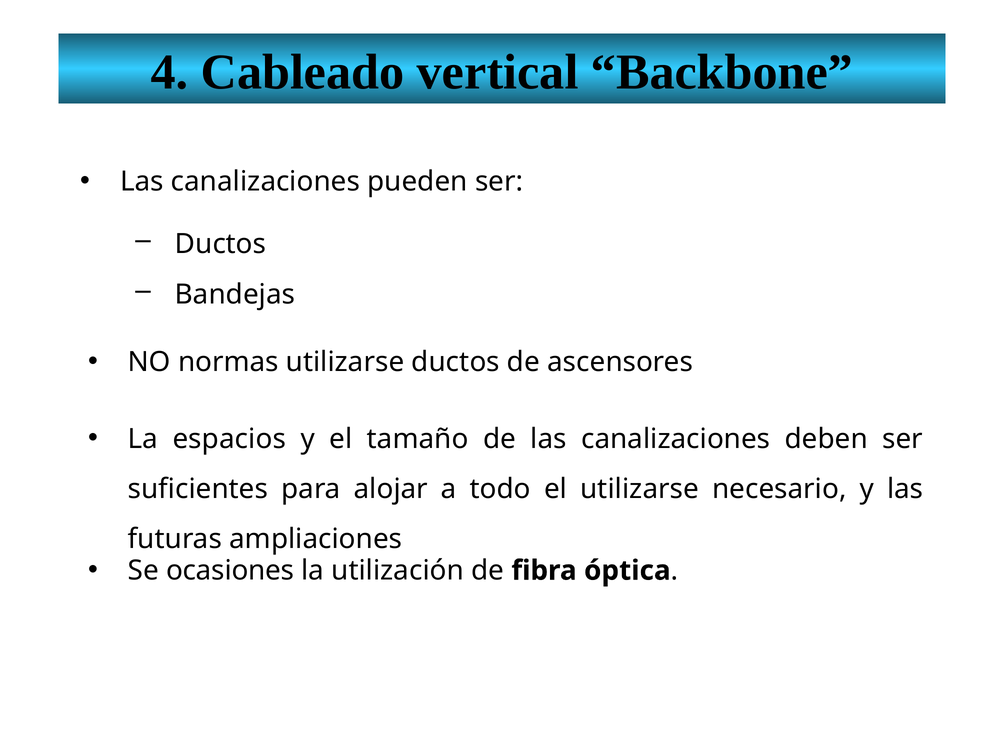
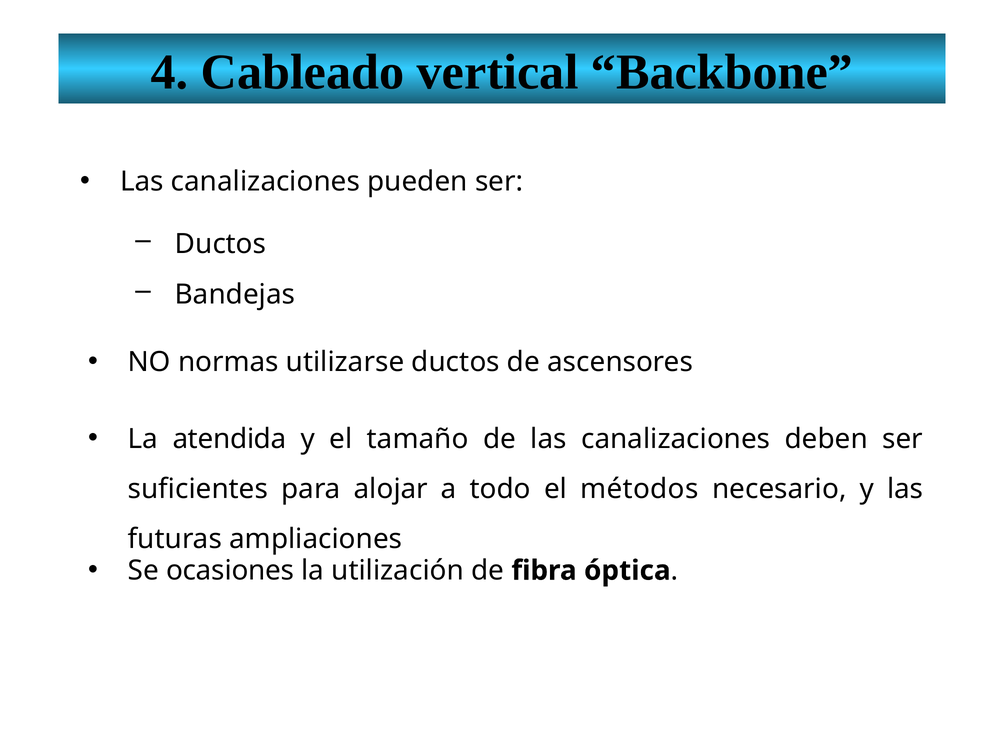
espacios: espacios -> atendida (229, 439)
el utilizarse: utilizarse -> métodos (639, 489)
